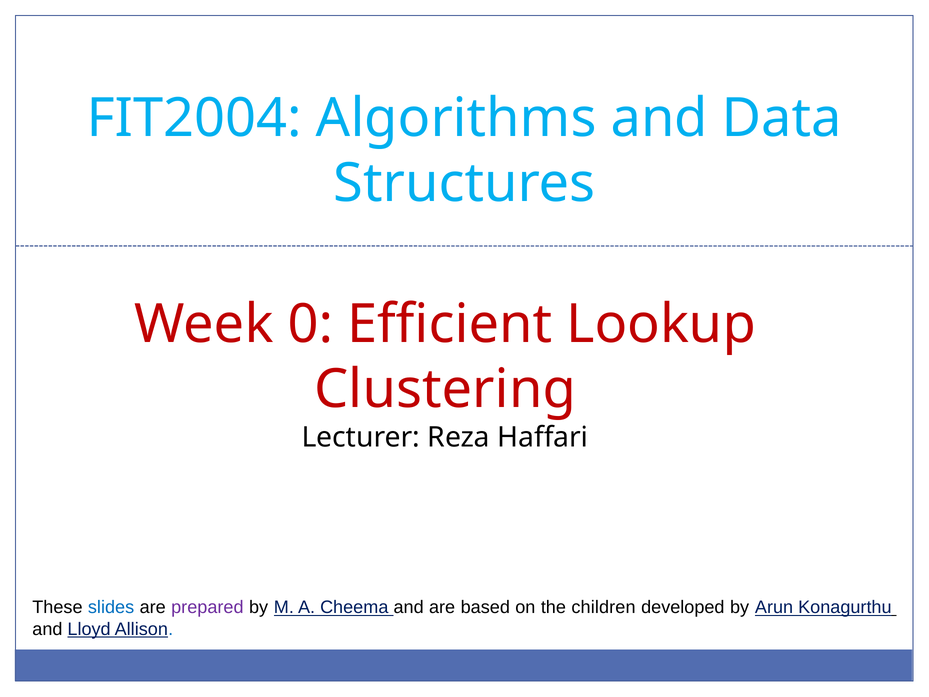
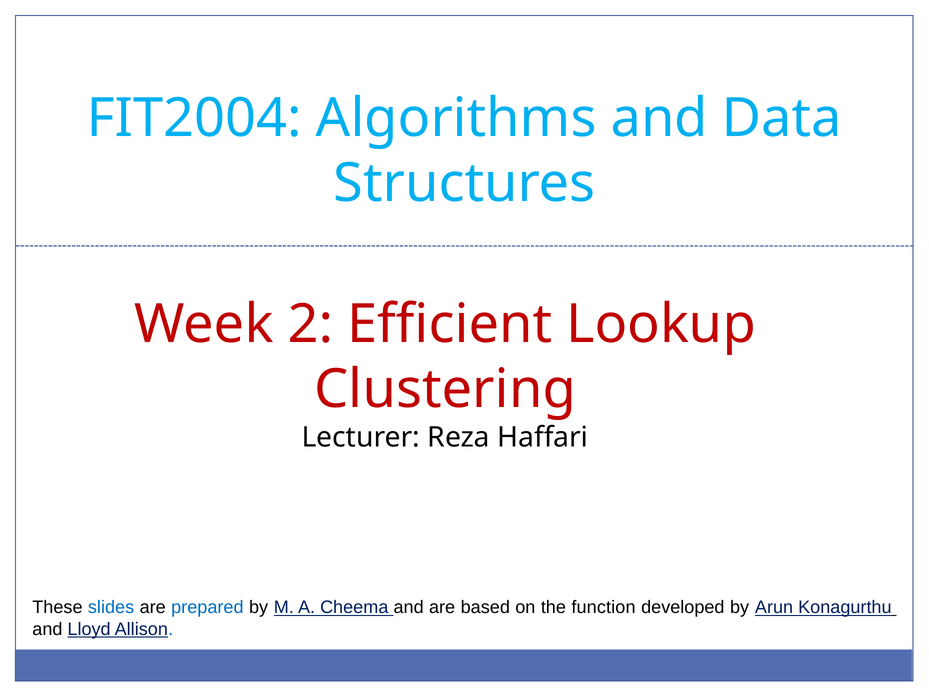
0: 0 -> 2 (310, 324)
prepared colour: purple -> blue (207, 607)
children: children -> function (604, 607)
